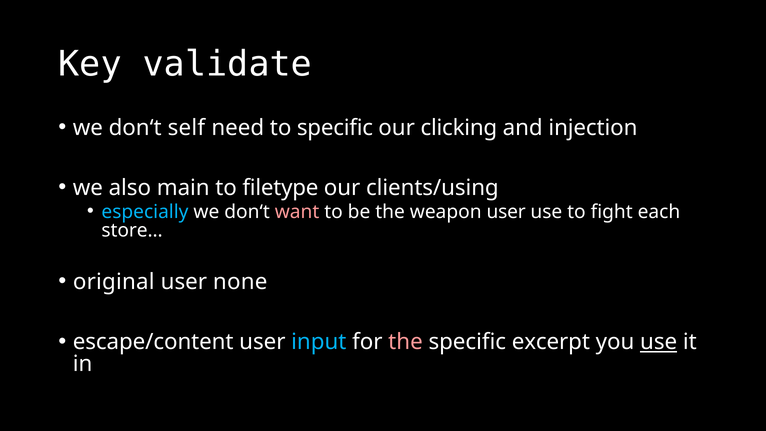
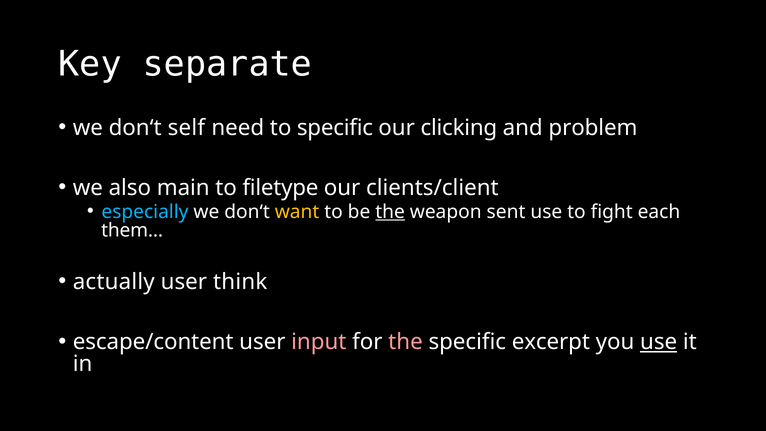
validate: validate -> separate (227, 64)
injection: injection -> problem (593, 128)
clients/using: clients/using -> clients/client (432, 188)
want colour: pink -> yellow (297, 212)
the underline: none -> present (390, 212)
weapon user: user -> sent (506, 212)
store…: store… -> them… (132, 230)
original: original -> actually (114, 282)
none: none -> think (240, 282)
input colour: light blue -> pink (319, 342)
